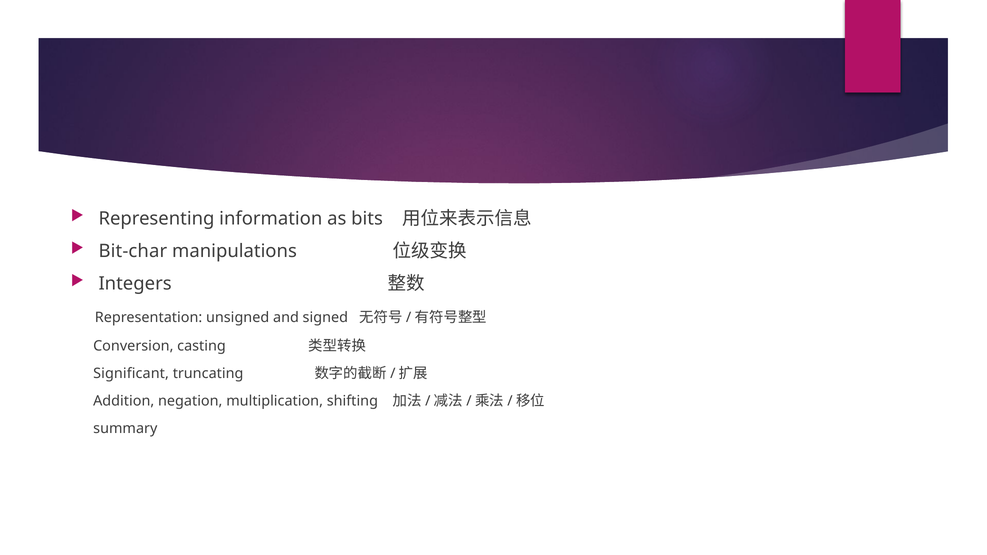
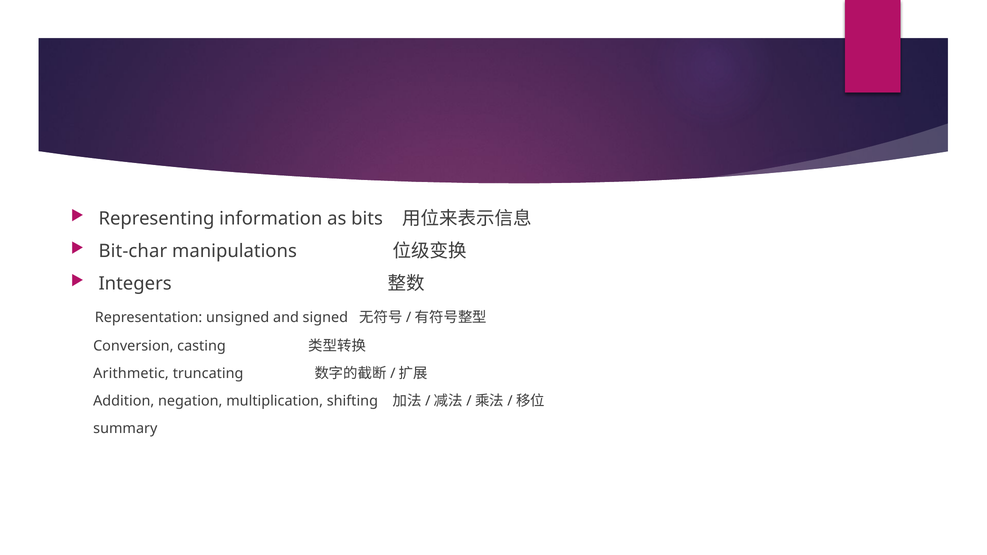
Significant: Significant -> Arithmetic (131, 374)
